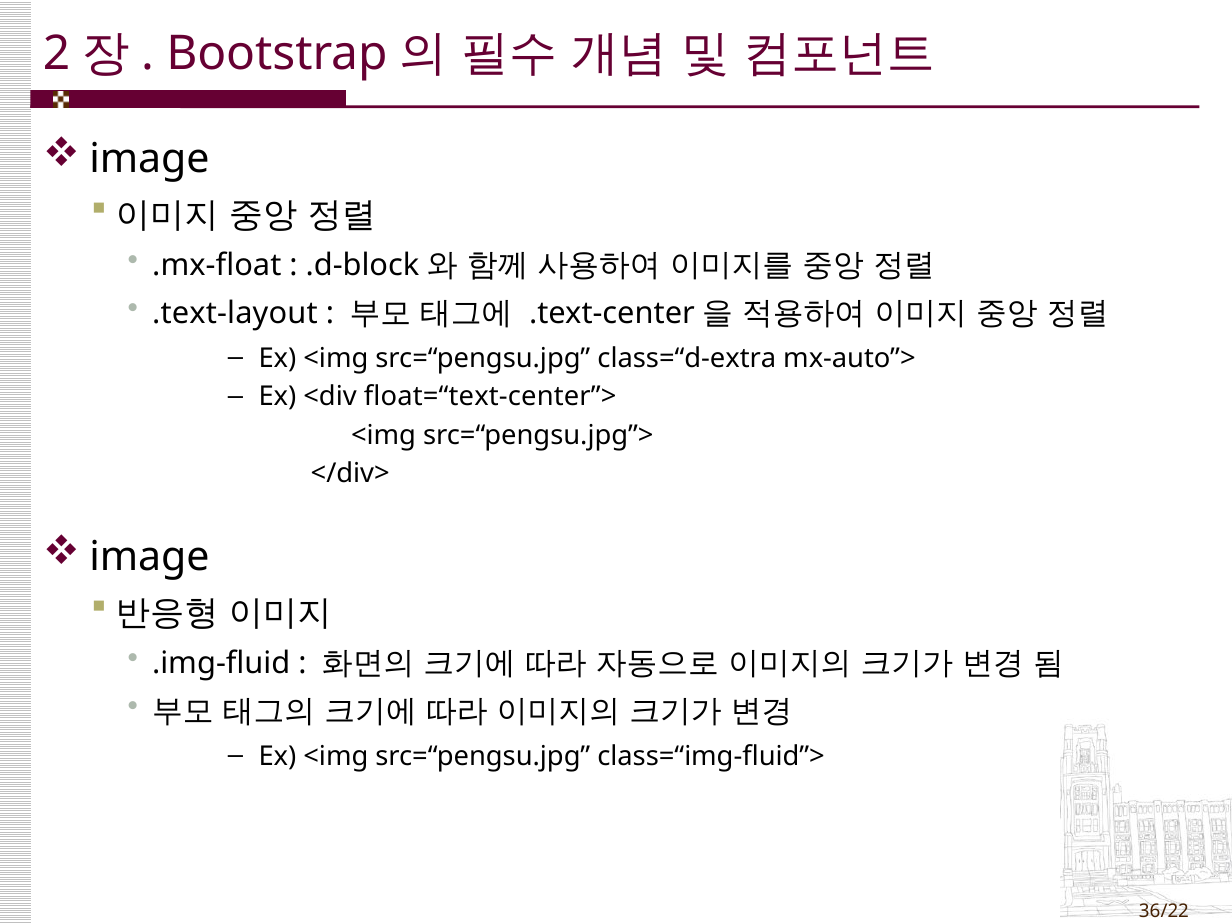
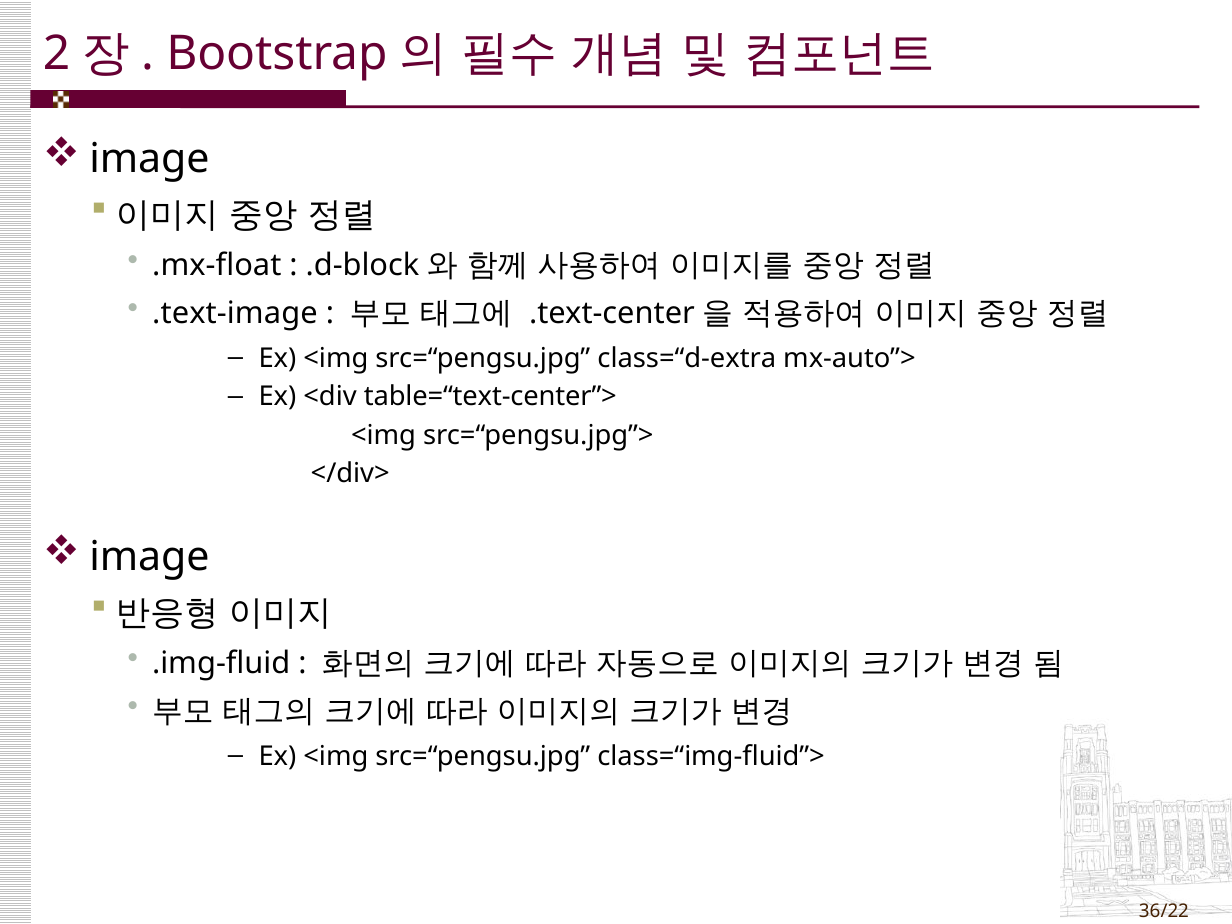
.text-layout: .text-layout -> .text-image (235, 313)
float=“text-center”>: float=“text-center”> -> table=“text-center”> (490, 397)
